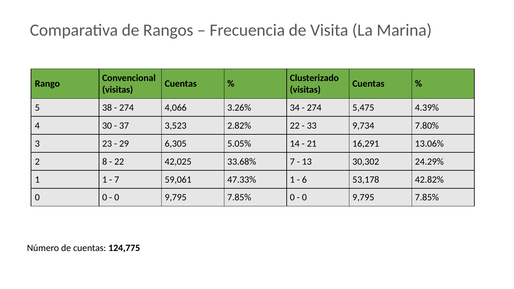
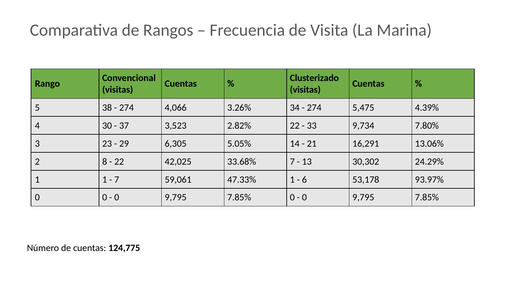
42.82%: 42.82% -> 93.97% (429, 180)
